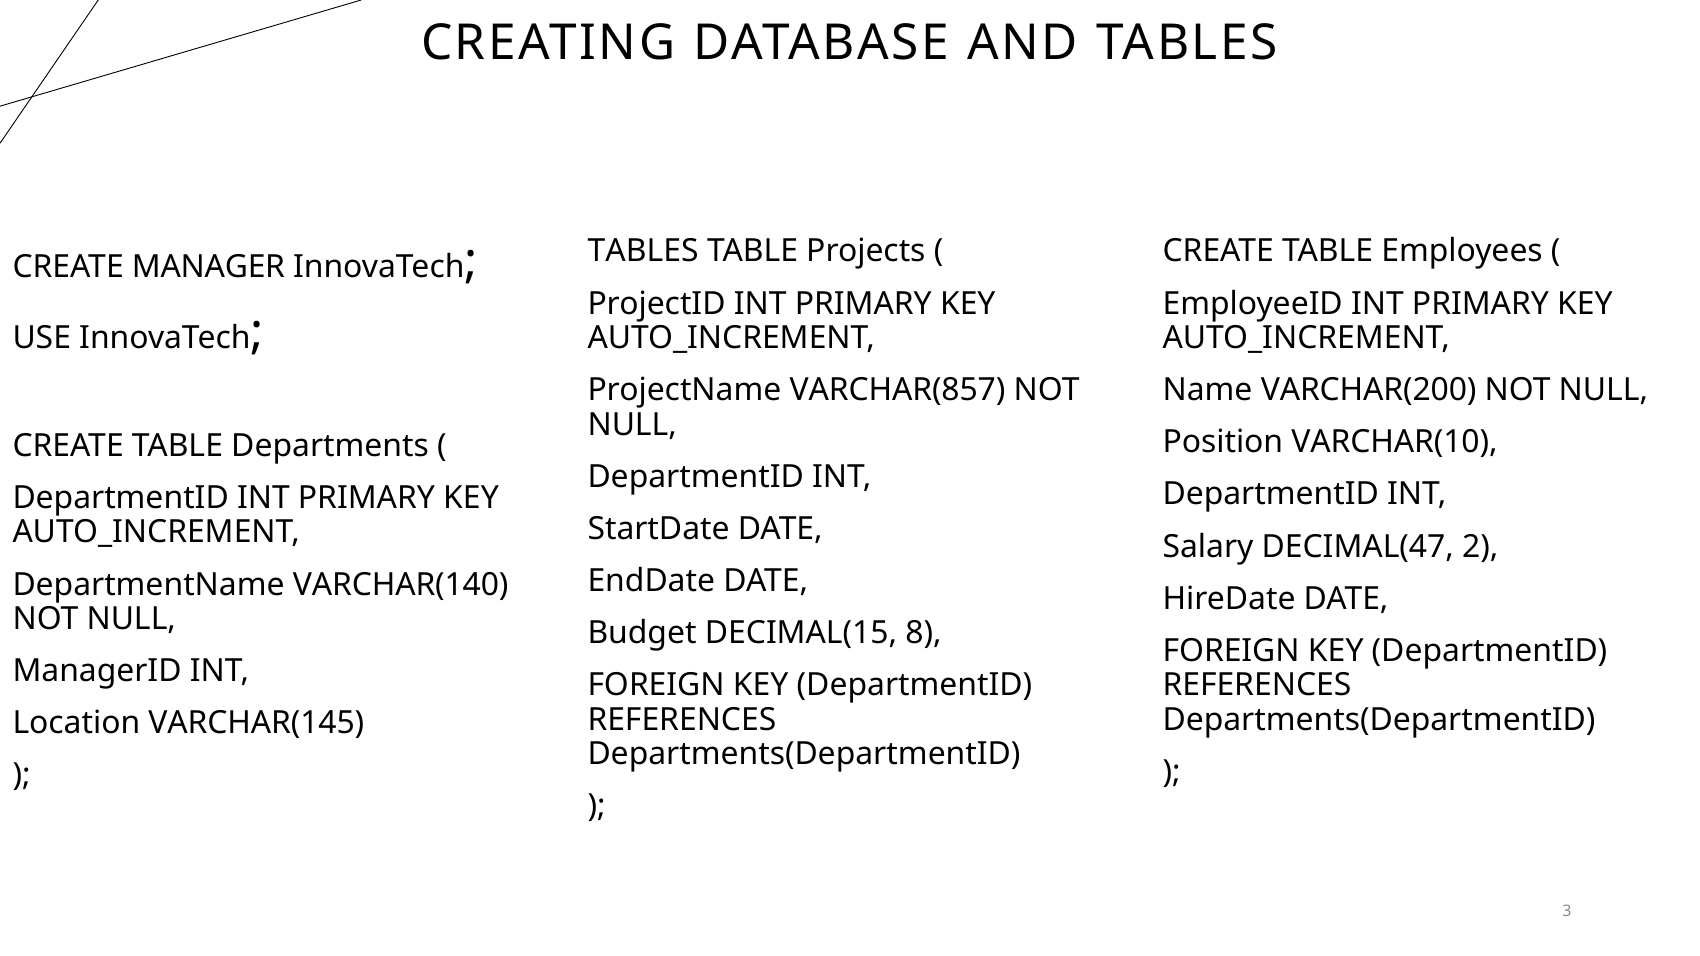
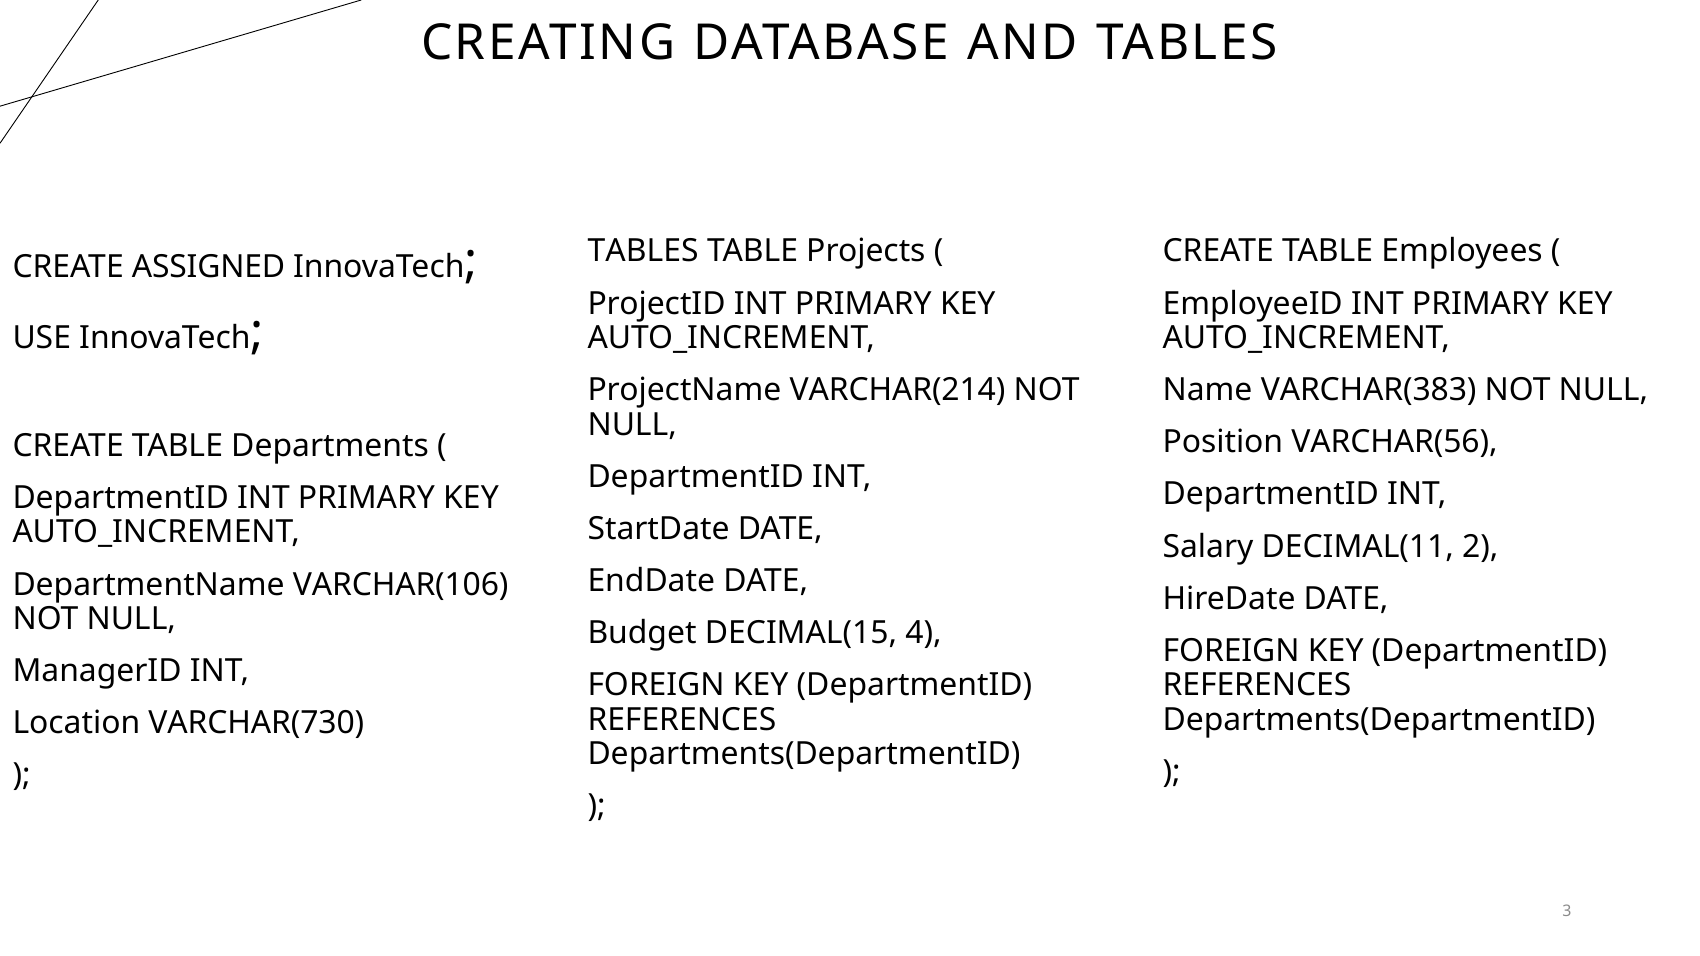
MANAGER: MANAGER -> ASSIGNED (208, 267)
VARCHAR(857: VARCHAR(857 -> VARCHAR(214 (897, 390)
VARCHAR(200: VARCHAR(200 -> VARCHAR(383 (1369, 390)
VARCHAR(10: VARCHAR(10 -> VARCHAR(56 (1395, 442)
DECIMAL(47: DECIMAL(47 -> DECIMAL(11 (1358, 547)
VARCHAR(140: VARCHAR(140 -> VARCHAR(106 (401, 585)
8: 8 -> 4 (924, 633)
VARCHAR(145: VARCHAR(145 -> VARCHAR(730 (256, 723)
